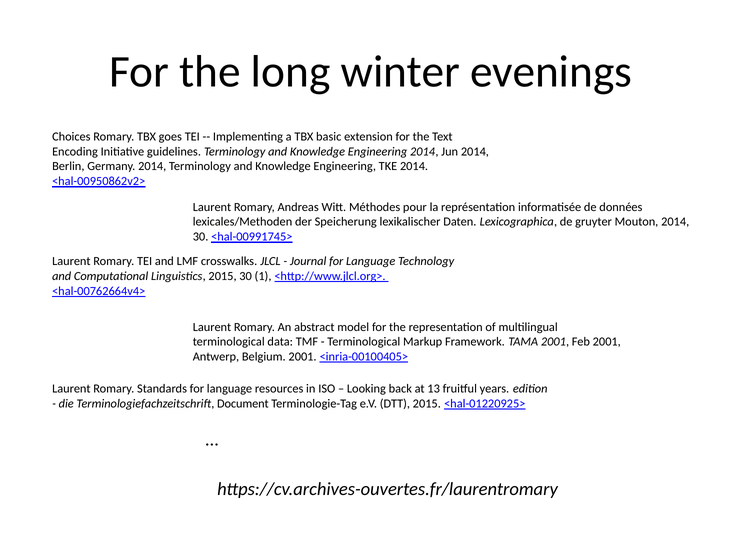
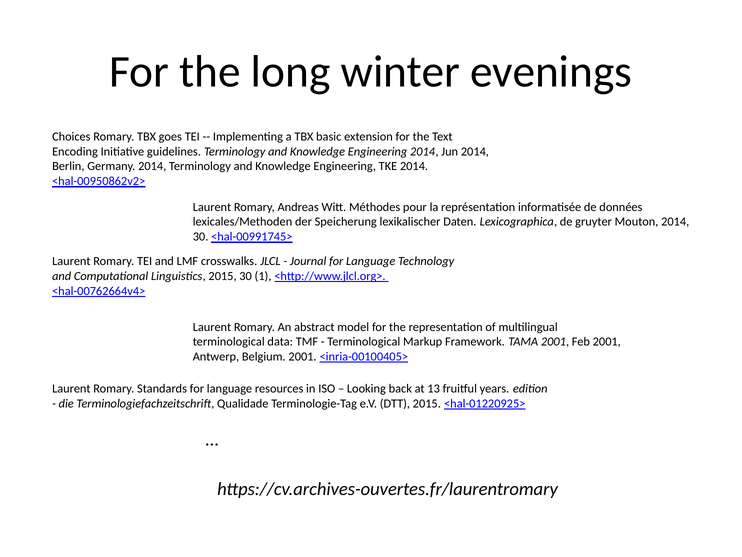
Document: Document -> Qualidade (243, 403)
